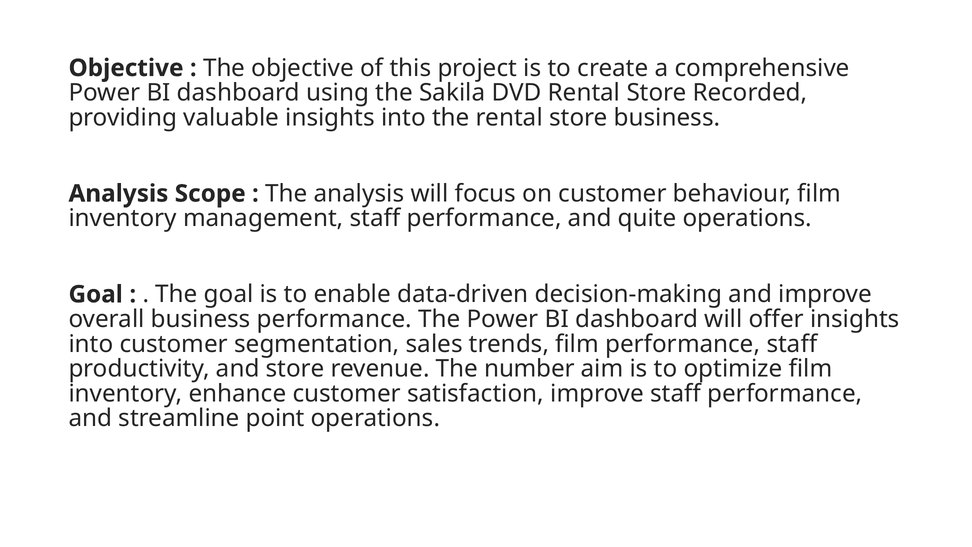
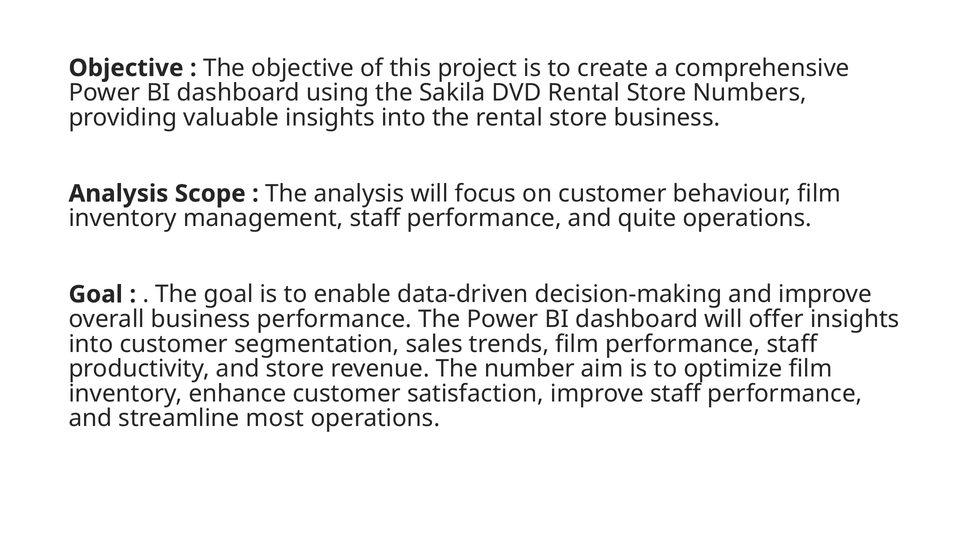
Recorded: Recorded -> Numbers (750, 93)
point: point -> most (275, 418)
